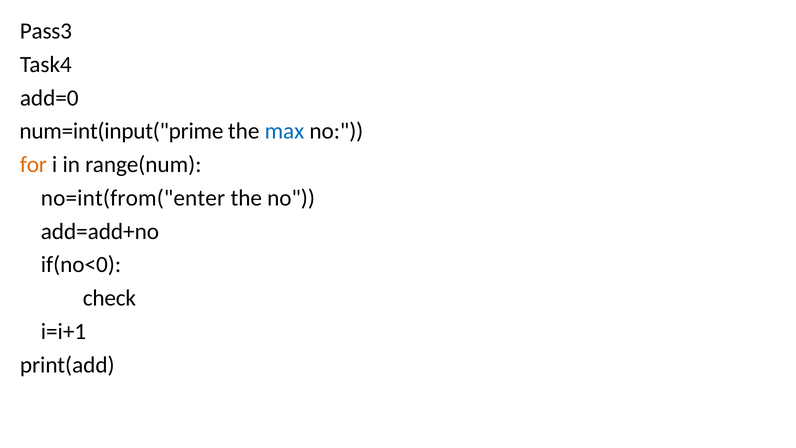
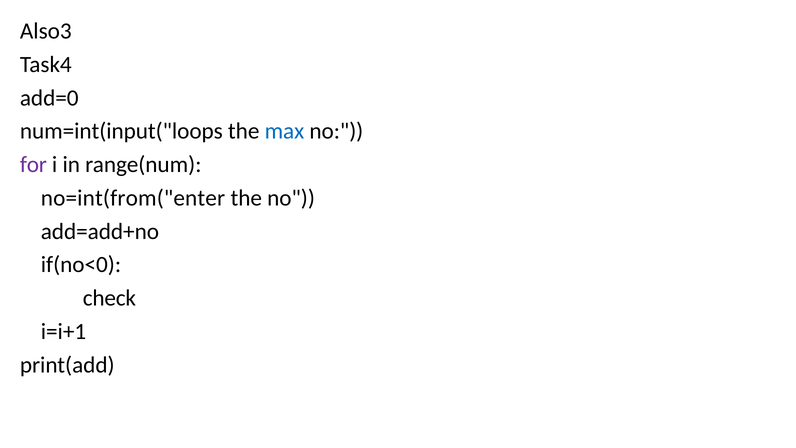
Pass3: Pass3 -> Also3 (46, 31)
num=int(input("prime: num=int(input("prime -> num=int(input("loops (121, 131)
for colour: orange -> purple (33, 165)
